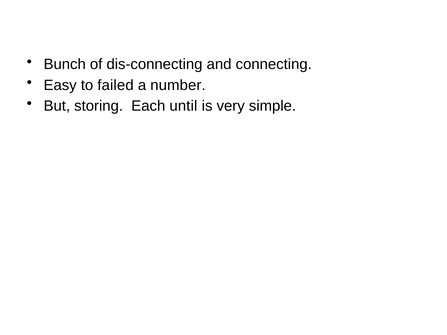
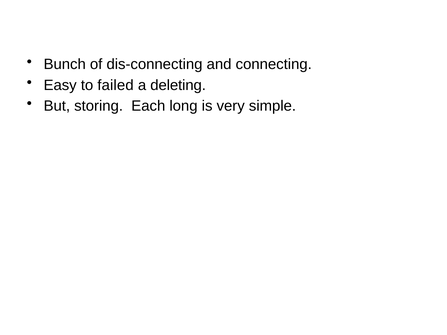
number: number -> deleting (178, 85)
until: until -> long (183, 106)
